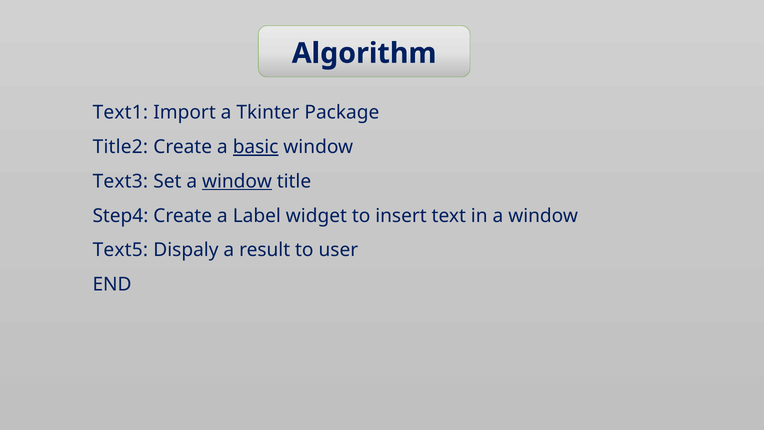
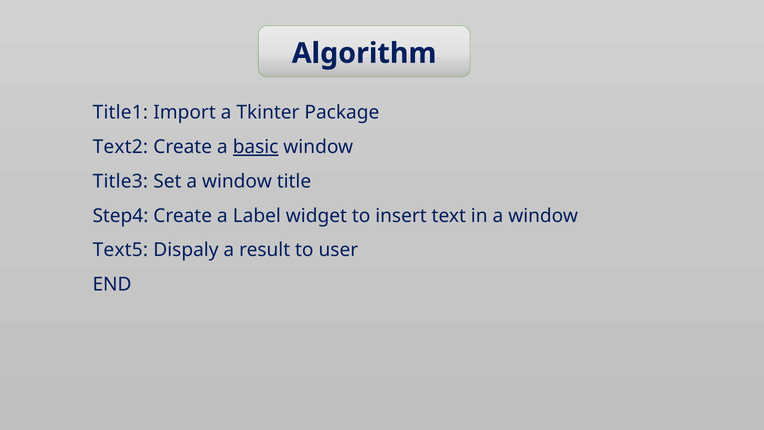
Text1: Text1 -> Title1 (120, 113)
Title2: Title2 -> Text2 (120, 147)
Text3: Text3 -> Title3 (120, 181)
window underline: present -> none (237, 181)
